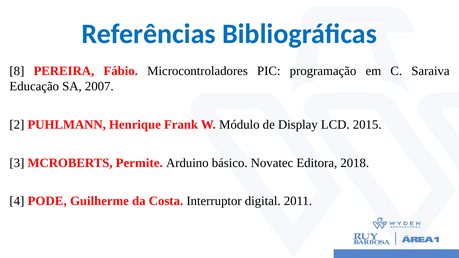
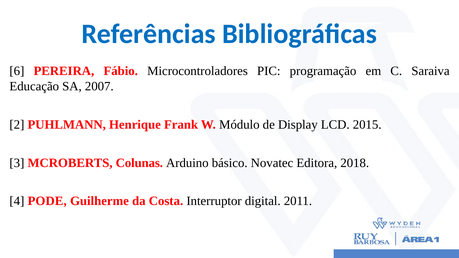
8: 8 -> 6 (17, 71)
Permite: Permite -> Colunas (139, 163)
